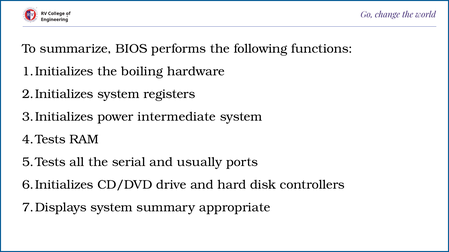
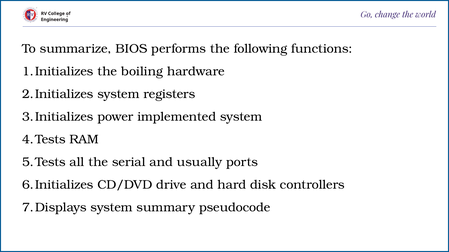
intermediate: intermediate -> implemented (177, 117)
appropriate: appropriate -> pseudocode (235, 208)
